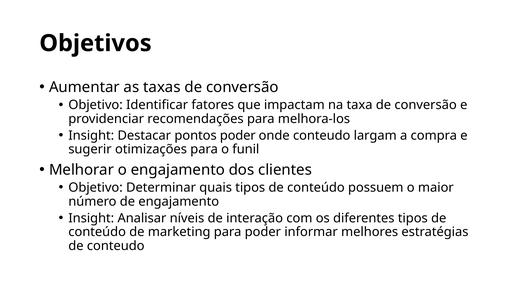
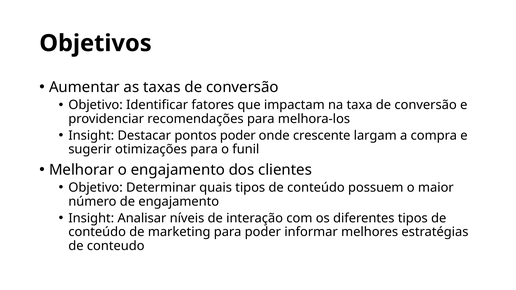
onde conteudo: conteudo -> crescente (322, 136)
